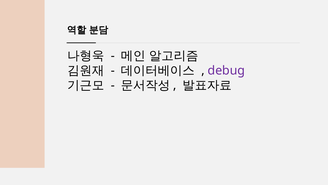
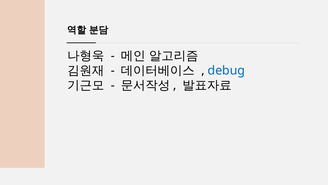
debug colour: purple -> blue (226, 70)
